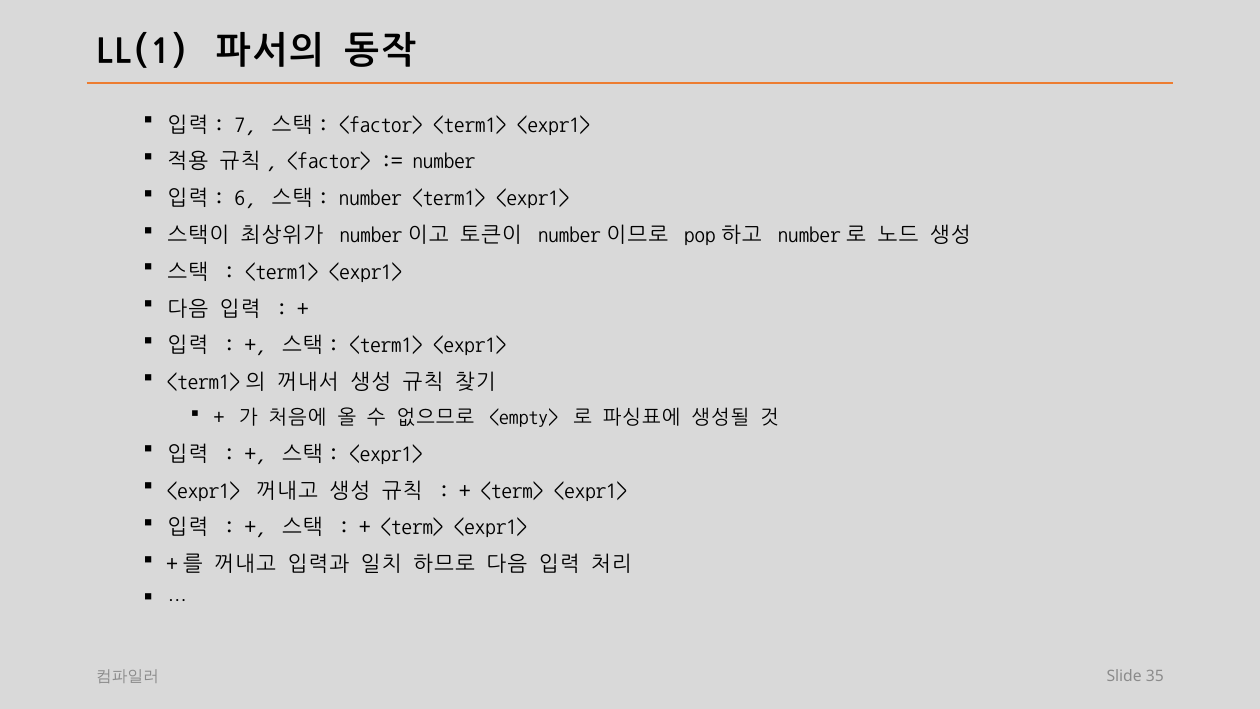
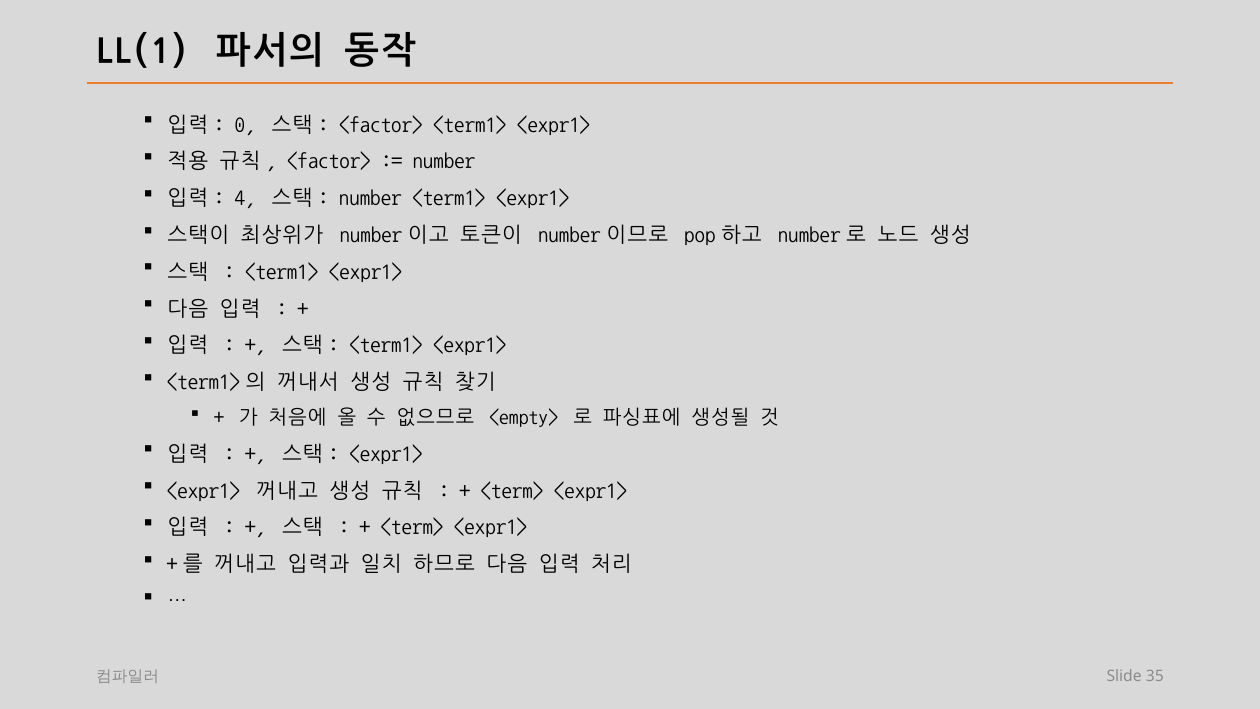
7: 7 -> 0 (245, 124)
6: 6 -> 4 (245, 198)
